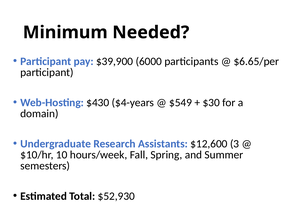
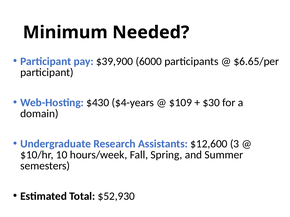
$549: $549 -> $109 (181, 103)
